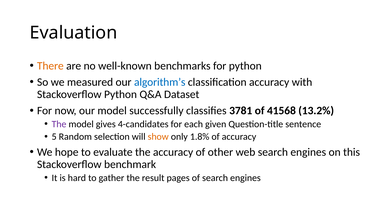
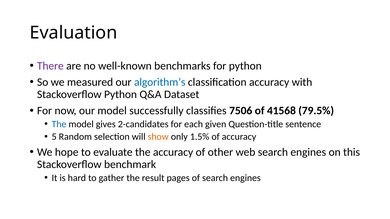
There colour: orange -> purple (50, 66)
3781: 3781 -> 7506 (241, 111)
13.2%: 13.2% -> 79.5% (316, 111)
The colour: purple -> blue (59, 124)
4-candidates: 4-candidates -> 2-candidates (143, 124)
1.8%: 1.8% -> 1.5% (200, 137)
